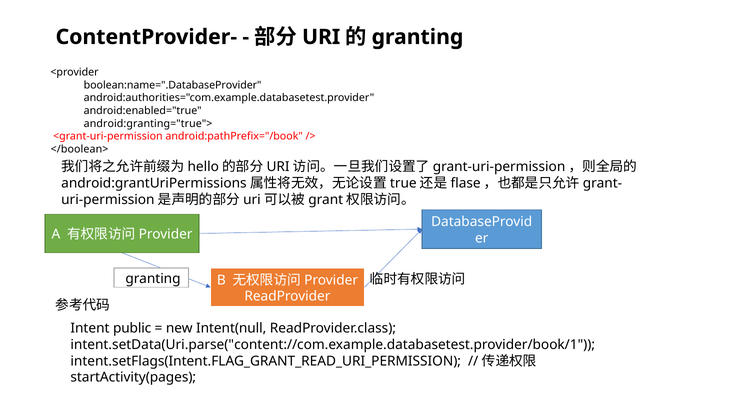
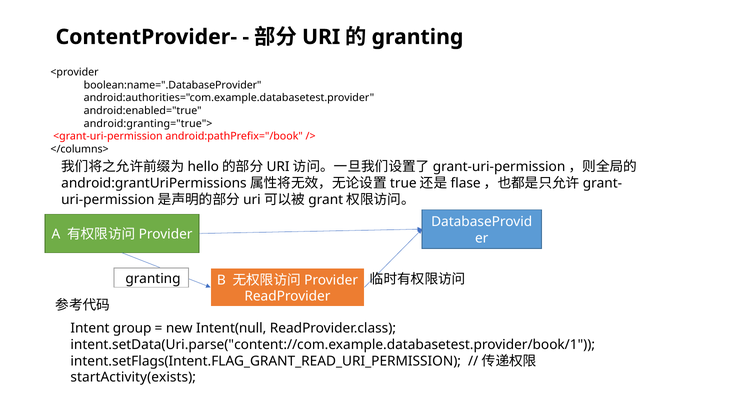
</boolean>: </boolean> -> </columns> (80, 149)
public: public -> group (132, 328)
startActivity(pages: startActivity(pages -> startActivity(exists (133, 378)
